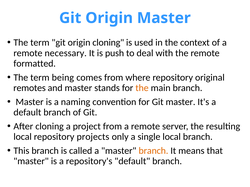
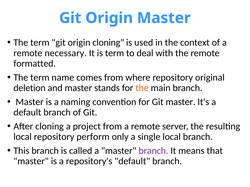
is push: push -> term (115, 53)
being: being -> name (63, 78)
remotes: remotes -> deletion (30, 88)
projects: projects -> perform (93, 137)
branch colour: orange -> purple (153, 151)
